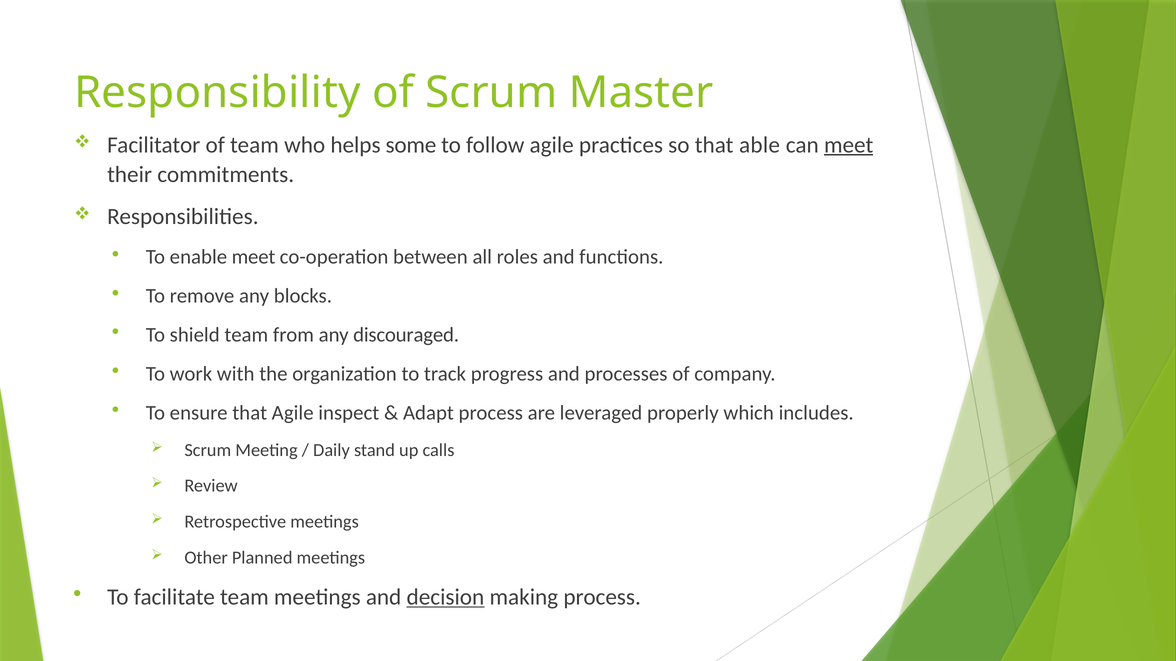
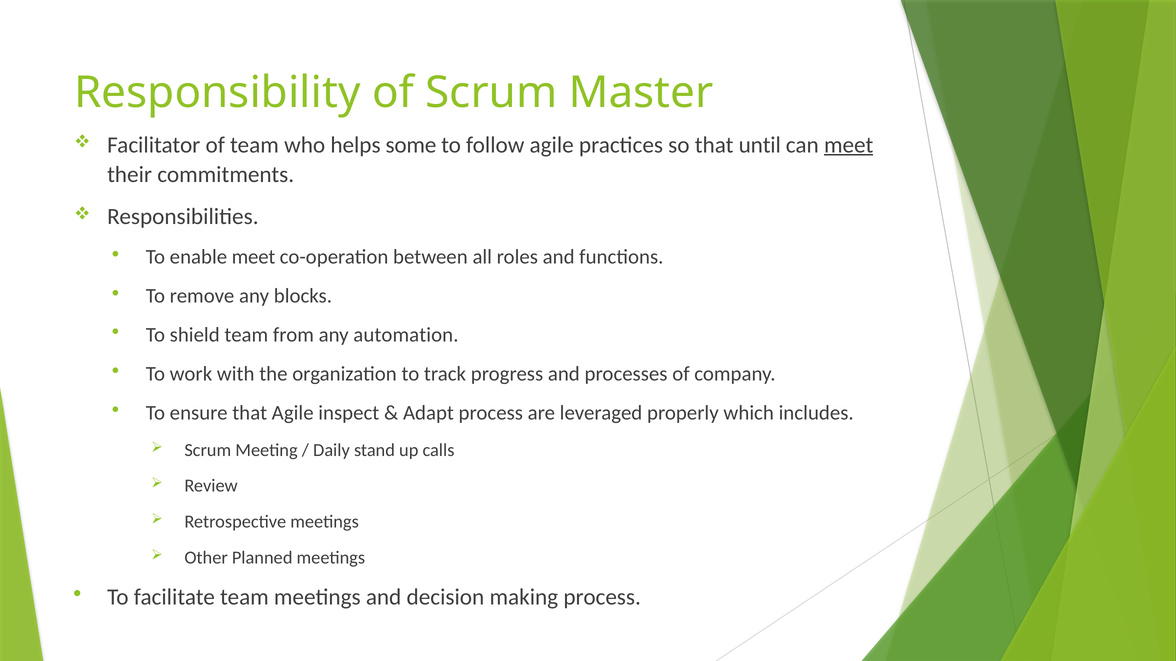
able: able -> until (760, 145)
discouraged: discouraged -> automation (406, 335)
decision underline: present -> none (445, 597)
